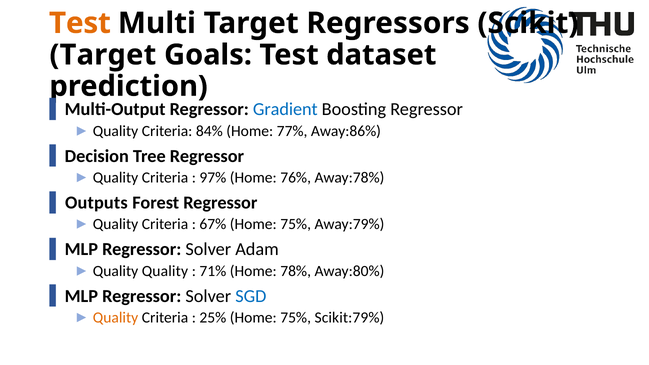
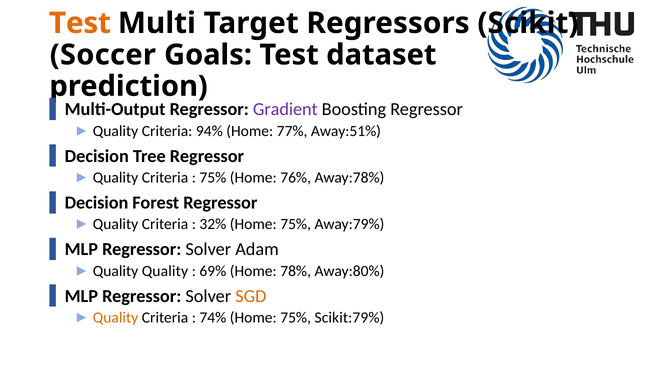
Target: Target -> Soccer (103, 55)
Gradient colour: blue -> purple (285, 109)
84%: 84% -> 94% (209, 131)
Away:86%: Away:86% -> Away:51% (346, 131)
97%: 97% -> 75% (213, 178)
Outputs: Outputs -> Decision (96, 203)
67%: 67% -> 32% (213, 224)
71%: 71% -> 69% (213, 271)
SGD colour: blue -> orange (251, 296)
25%: 25% -> 74% (213, 318)
